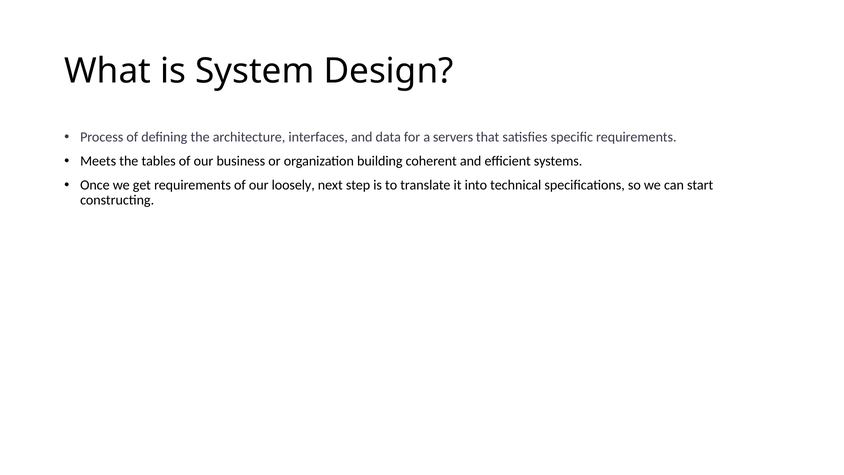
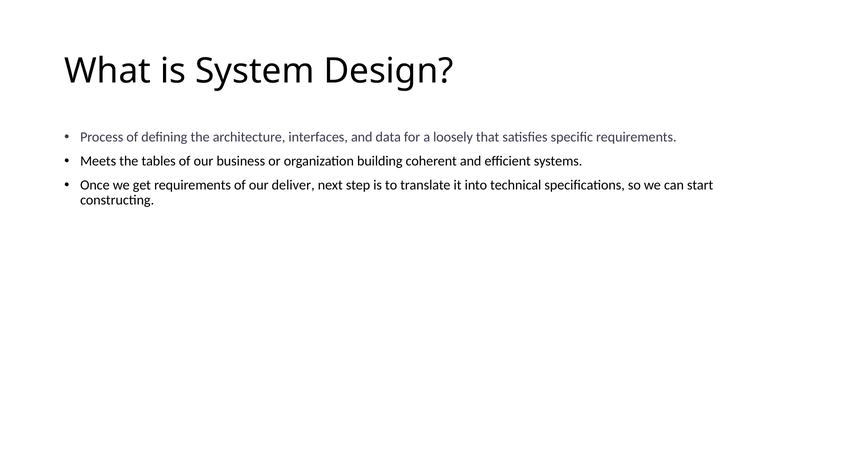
servers: servers -> loosely (453, 137)
loosely: loosely -> deliver (293, 185)
